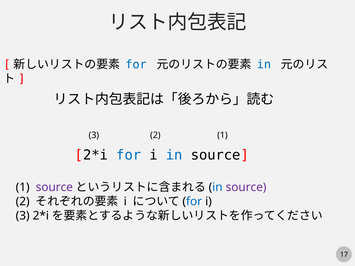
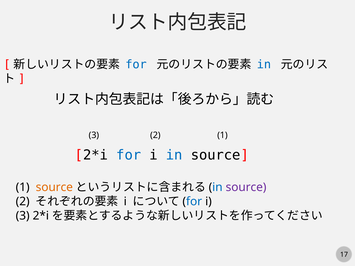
source colour: purple -> orange (54, 188)
